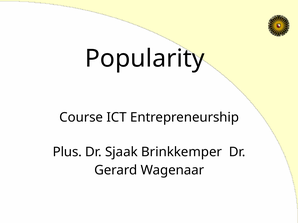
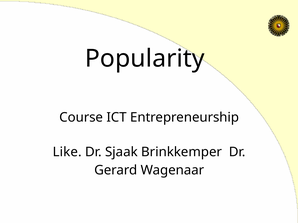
Plus: Plus -> Like (67, 152)
